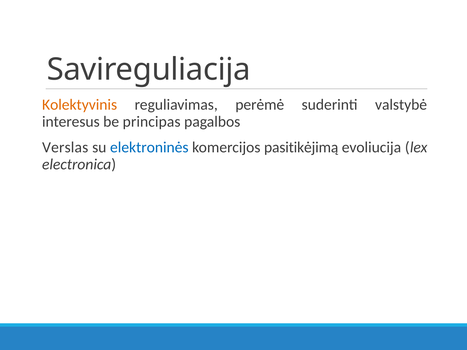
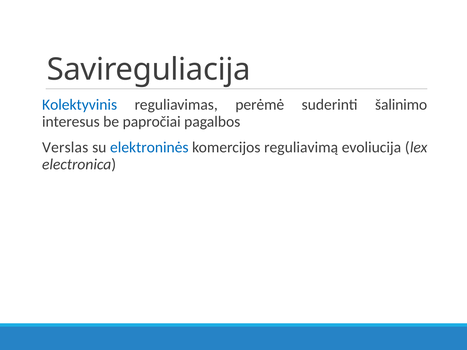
Kolektyvinis colour: orange -> blue (80, 105)
valstybė: valstybė -> šalinimo (401, 105)
principas: principas -> papročiai (152, 122)
pasitikėjimą: pasitikėjimą -> reguliavimą (301, 148)
